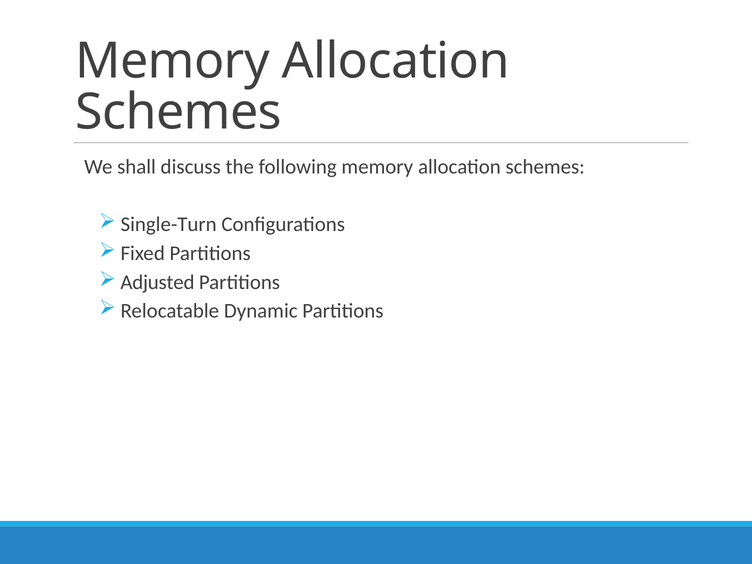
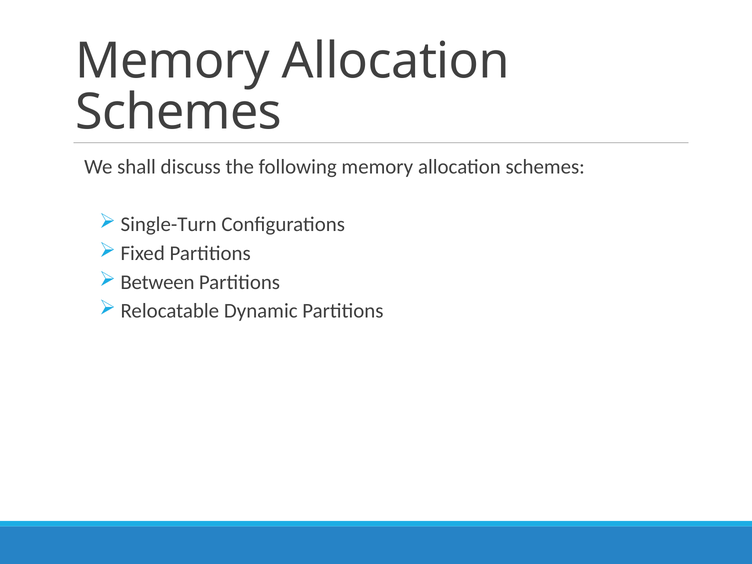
Adjusted: Adjusted -> Between (157, 282)
